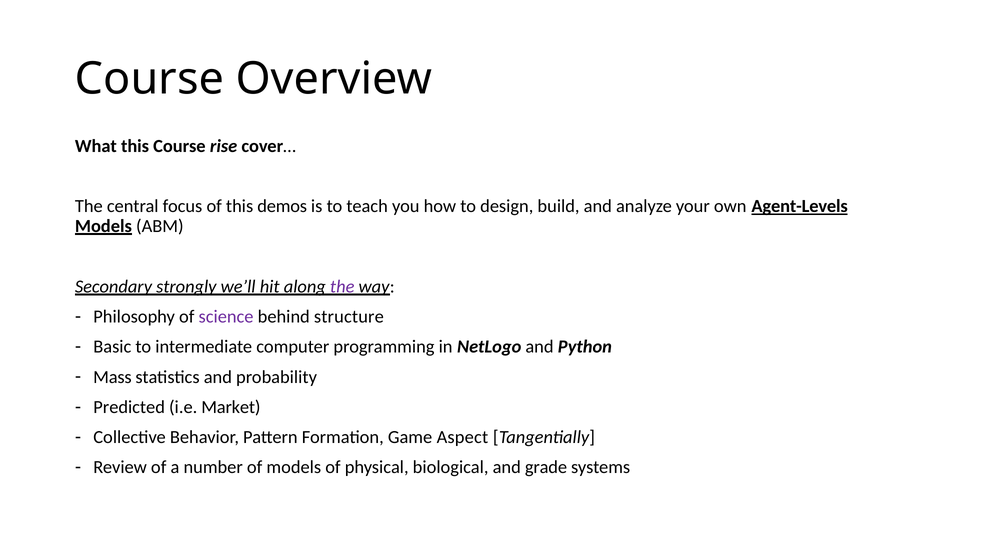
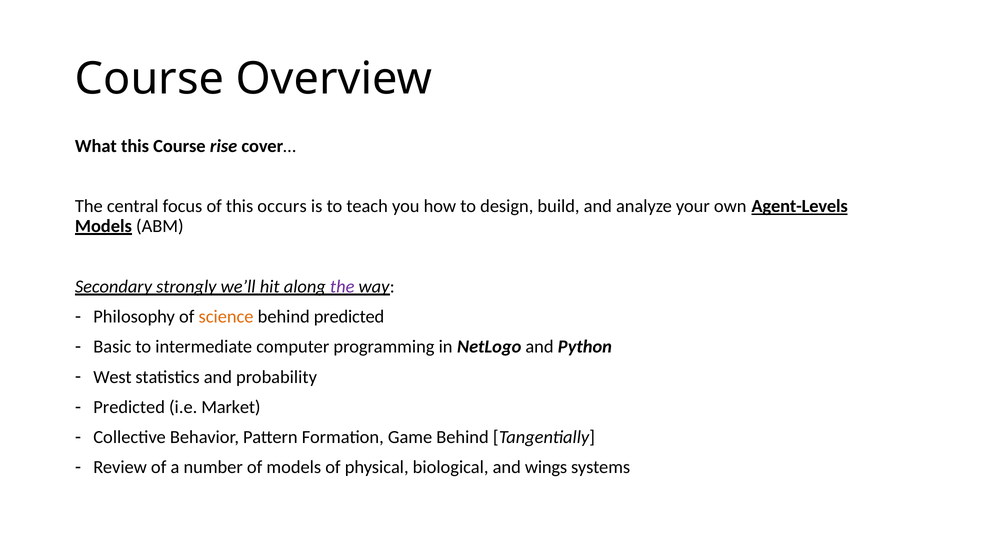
demos: demos -> occurs (282, 206)
science colour: purple -> orange (226, 317)
behind structure: structure -> predicted (349, 317)
Mass: Mass -> West (112, 377)
Game Aspect: Aspect -> Behind (463, 437)
grade: grade -> wings (546, 467)
